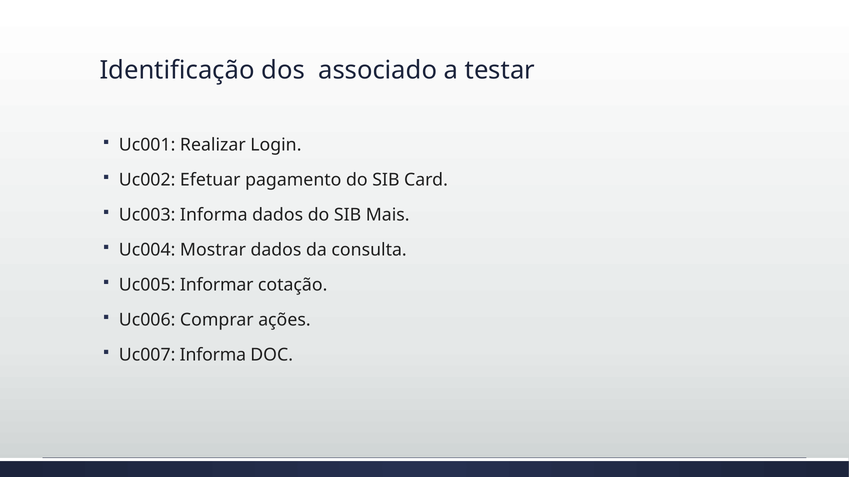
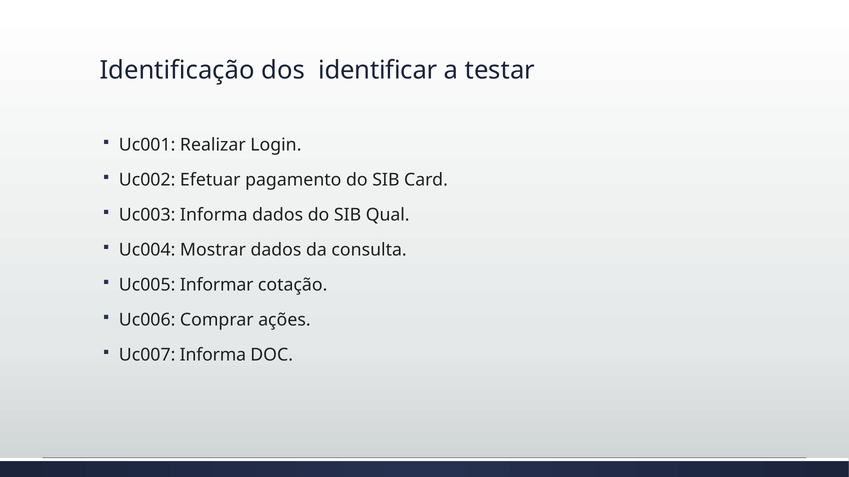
associado: associado -> identificar (378, 70)
Mais: Mais -> Qual (388, 215)
